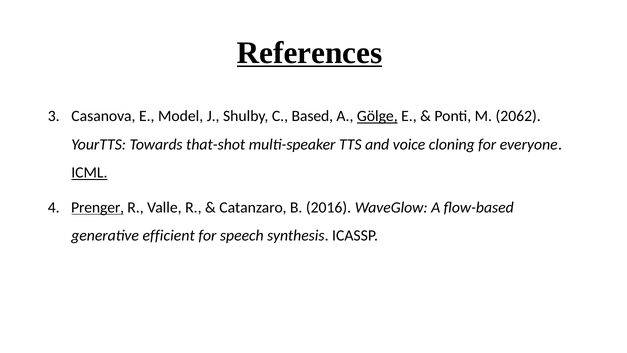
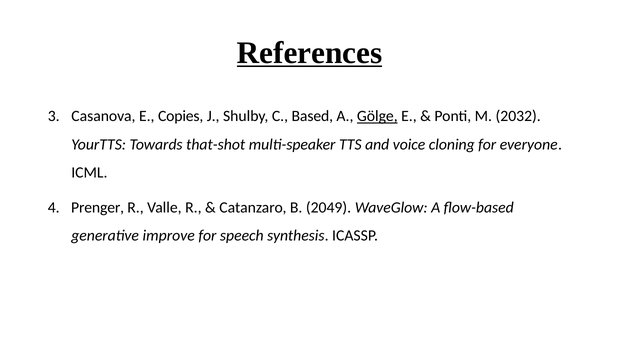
Model: Model -> Copies (181, 116)
2062: 2062 -> 2032 (518, 116)
ICML underline: present -> none (89, 173)
Prenger underline: present -> none (98, 207)
2016: 2016 -> 2049 (329, 207)
efficient: efficient -> improve (169, 236)
